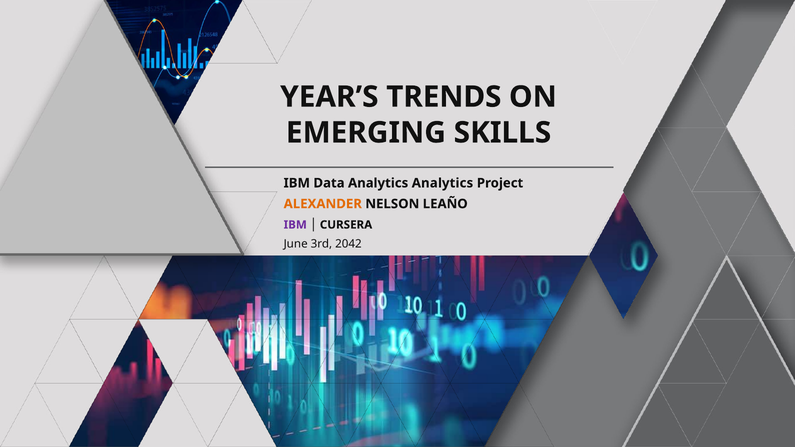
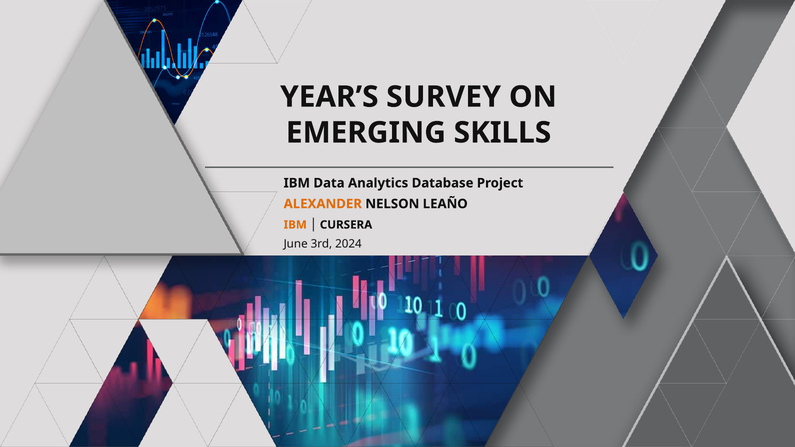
TRENDS: TRENDS -> SURVEY (444, 97)
Analytics Analytics: Analytics -> Database (443, 183)
IBM colour: purple -> orange (295, 225)
2042: 2042 -> 2024 (348, 244)
